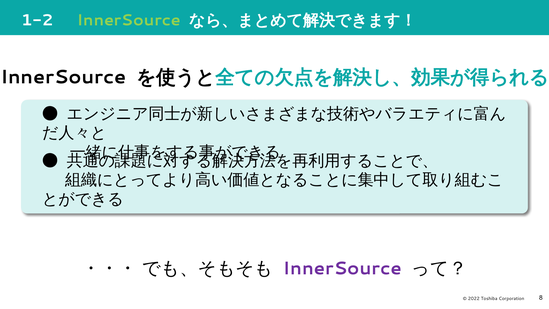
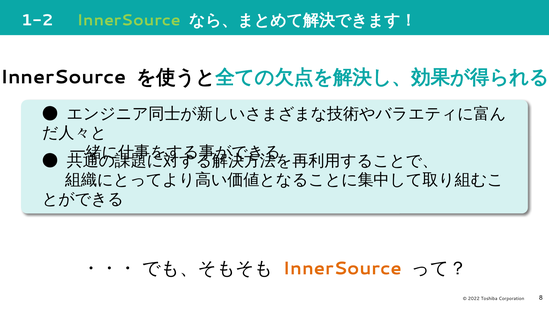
InnerSource colour: purple -> orange (342, 268)
